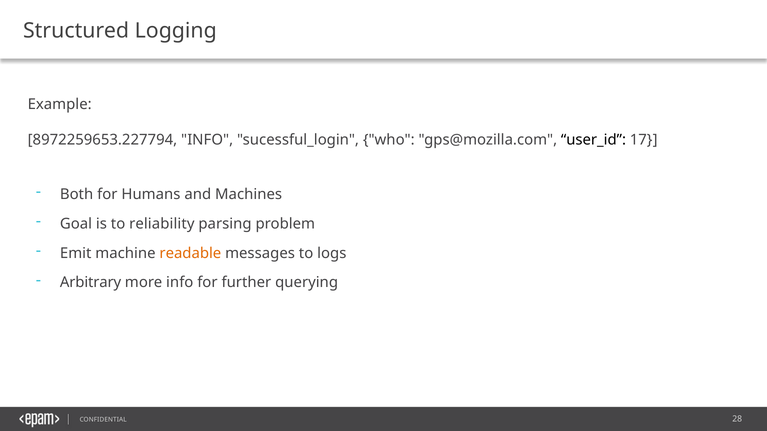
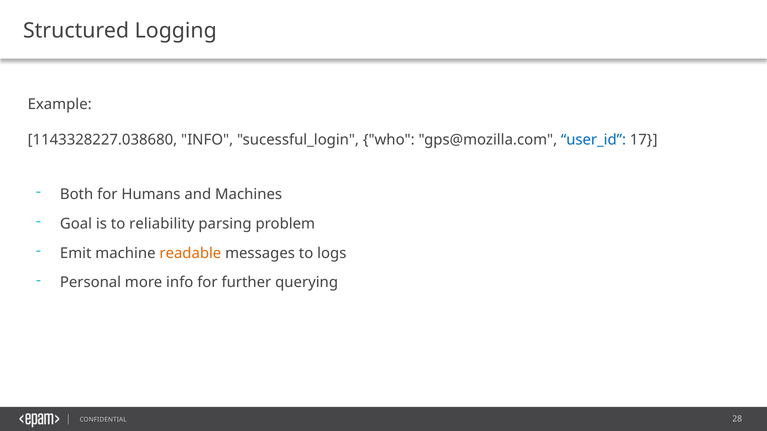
8972259653.227794: 8972259653.227794 -> 1143328227.038680 (102, 140)
user_id colour: black -> blue (593, 140)
Arbitrary: Arbitrary -> Personal (90, 283)
